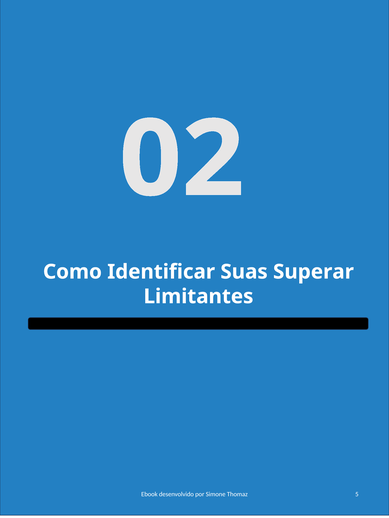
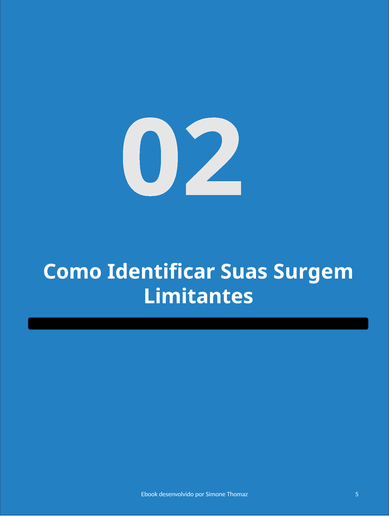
Superar: Superar -> Surgem (313, 272)
